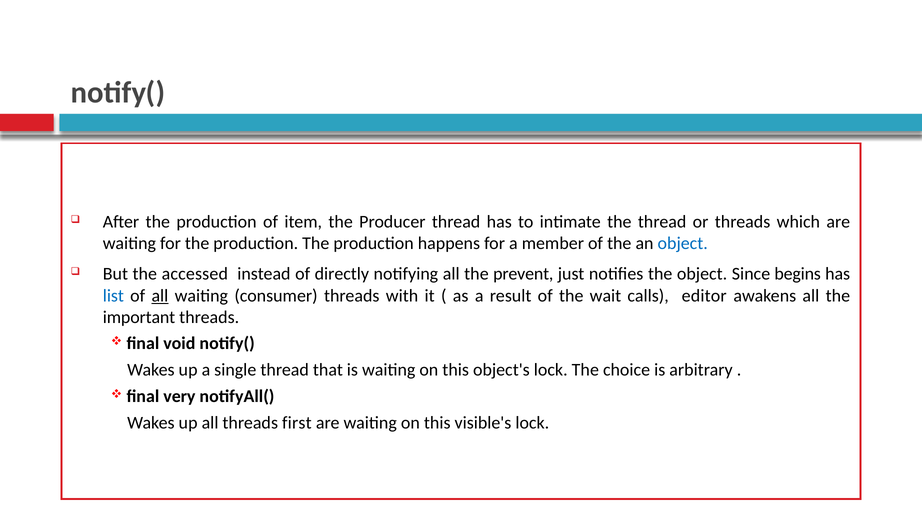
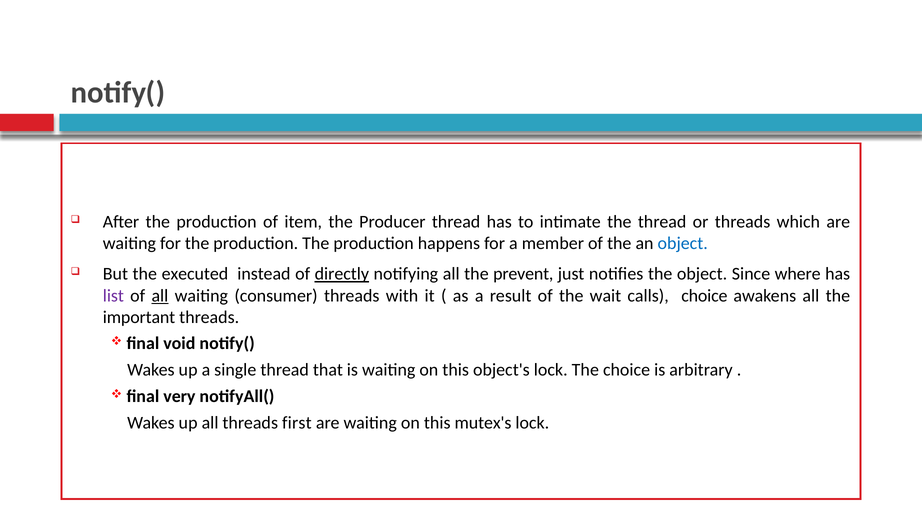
accessed: accessed -> executed (195, 274)
directly underline: none -> present (342, 274)
begins: begins -> where (798, 274)
list colour: blue -> purple (113, 295)
calls editor: editor -> choice (704, 295)
visible's: visible's -> mutex's (483, 422)
